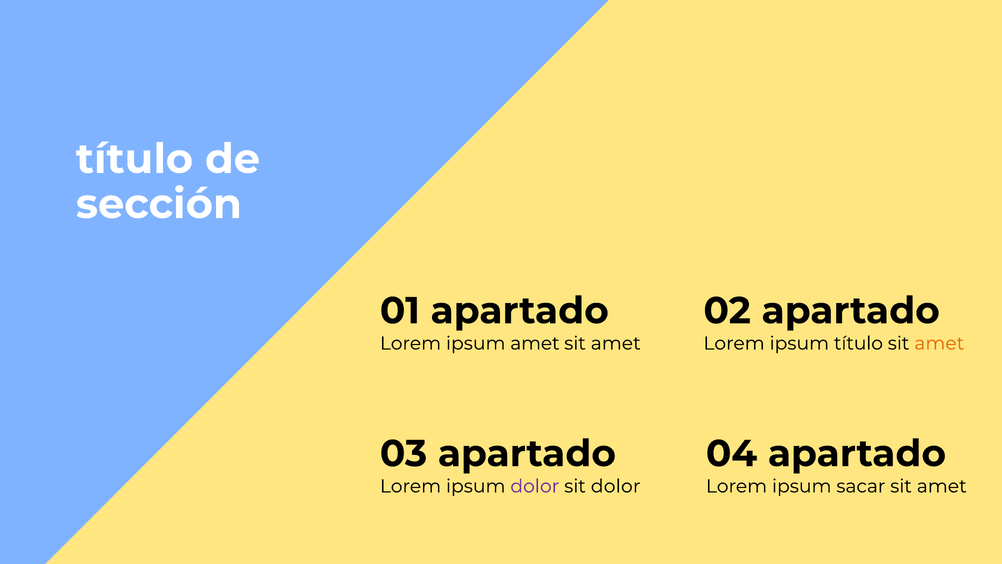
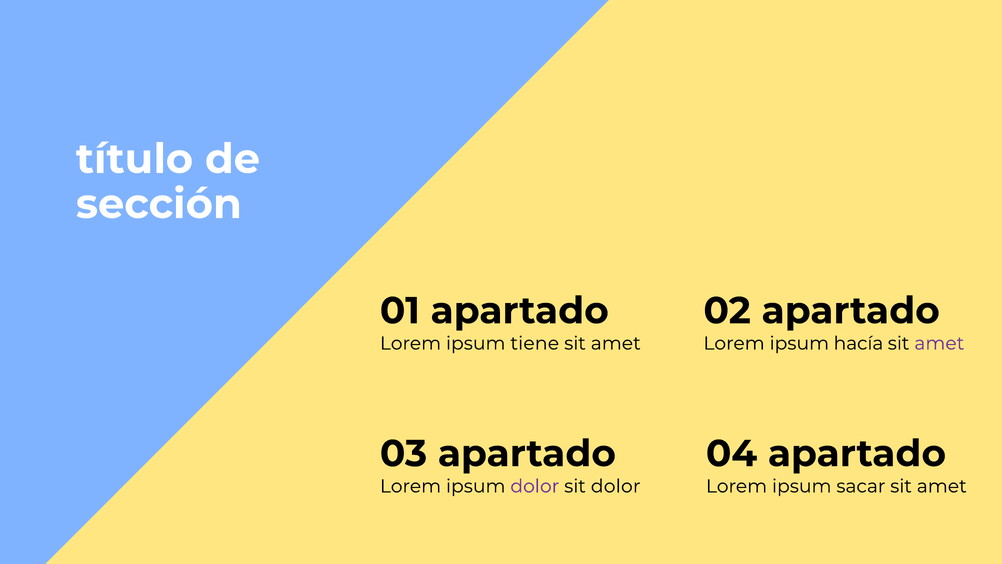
ipsum amet: amet -> tiene (535, 343)
ipsum título: título -> hacía (858, 343)
amet colour: orange -> purple (939, 343)
